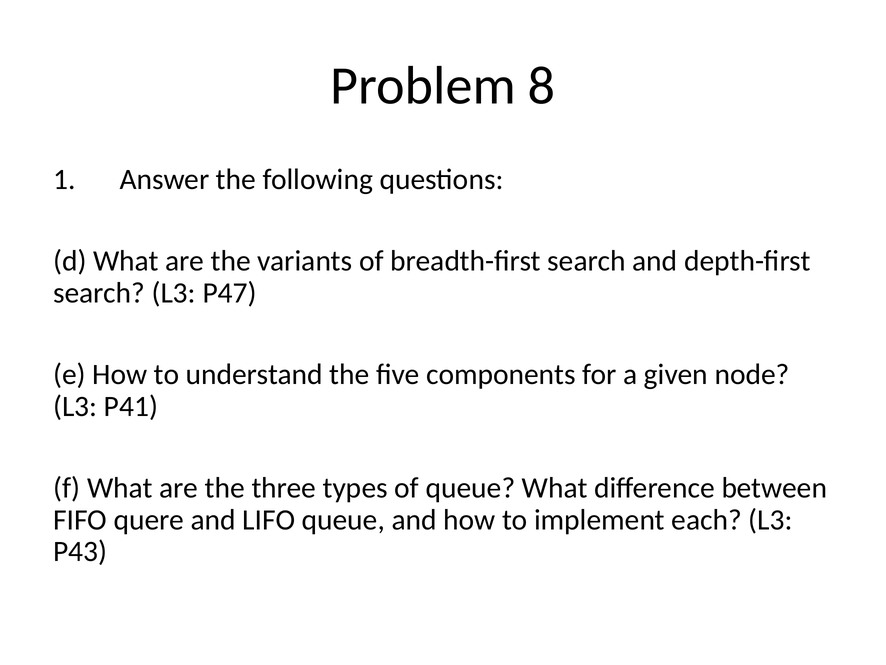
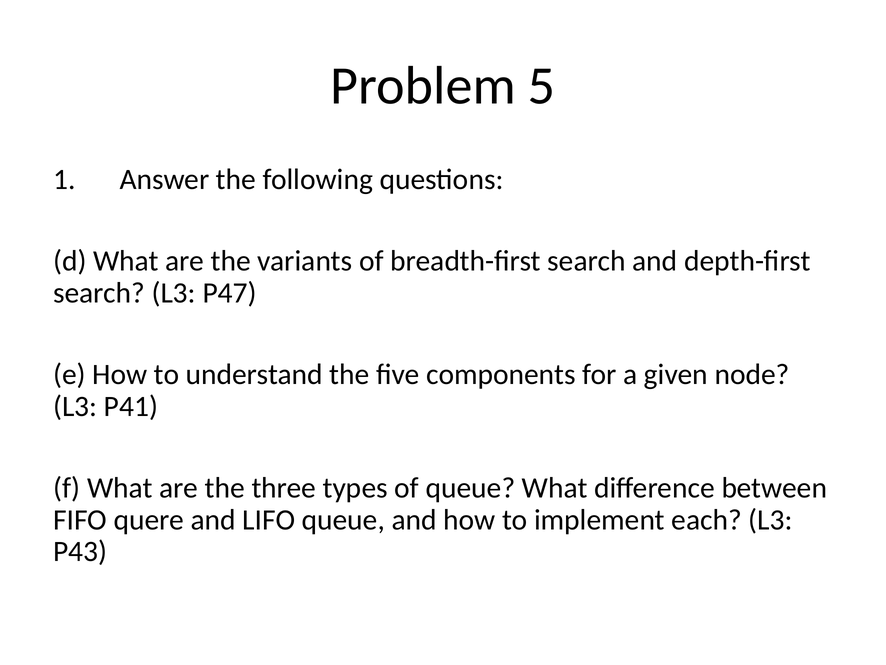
8: 8 -> 5 (542, 86)
